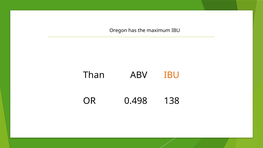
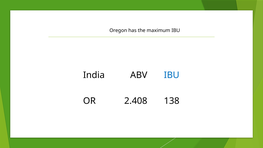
Than: Than -> India (94, 75)
IBU colour: orange -> blue (172, 75)
0.498: 0.498 -> 2.408 (136, 101)
